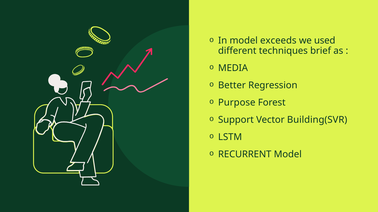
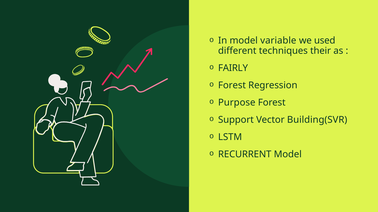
exceeds: exceeds -> variable (278, 41)
brief: brief -> their (321, 51)
MEDIA: MEDIA -> FAIRLY (233, 68)
Better: Better -> Forest (232, 86)
